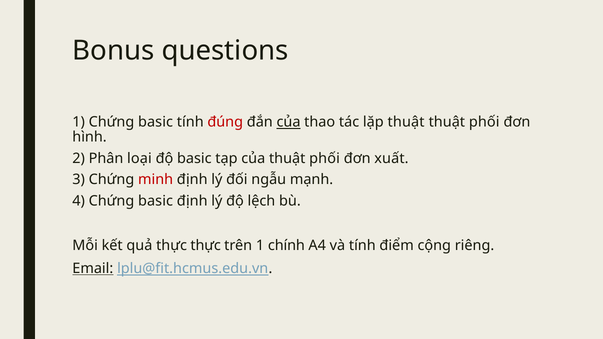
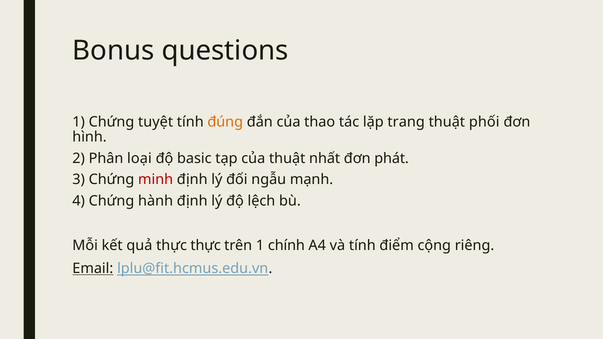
1 Chứng basic: basic -> tuyệt (156, 122)
đúng colour: red -> orange (225, 122)
của underline: present -> none (289, 122)
lặp thuật: thuật -> trang (406, 122)
của thuật phối: phối -> nhất (325, 158)
xuất: xuất -> phát (392, 158)
4 Chứng basic: basic -> hành (156, 201)
